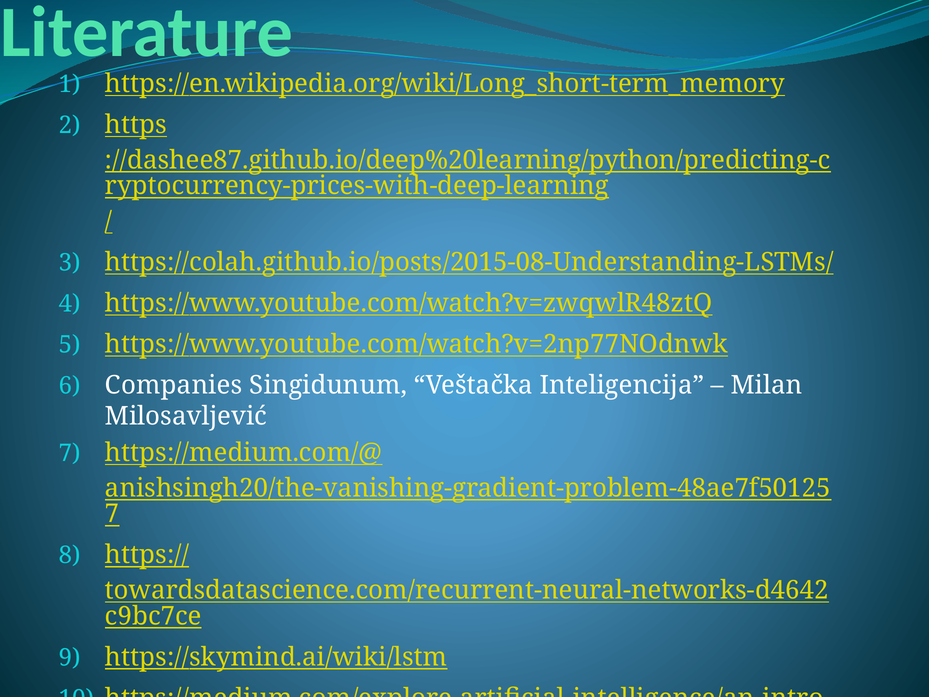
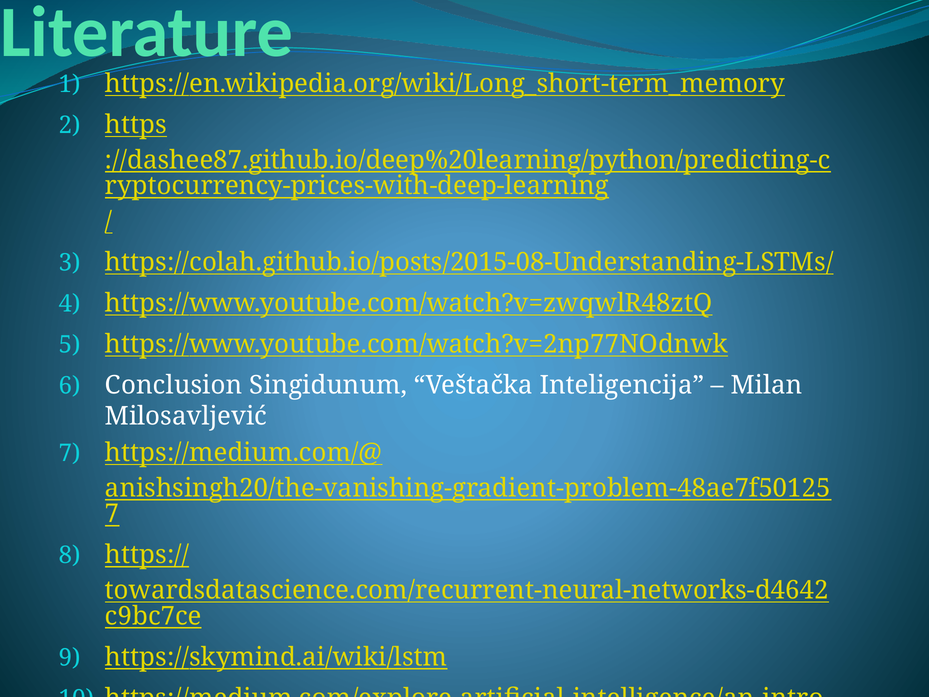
Companies: Companies -> Conclusion (174, 385)
